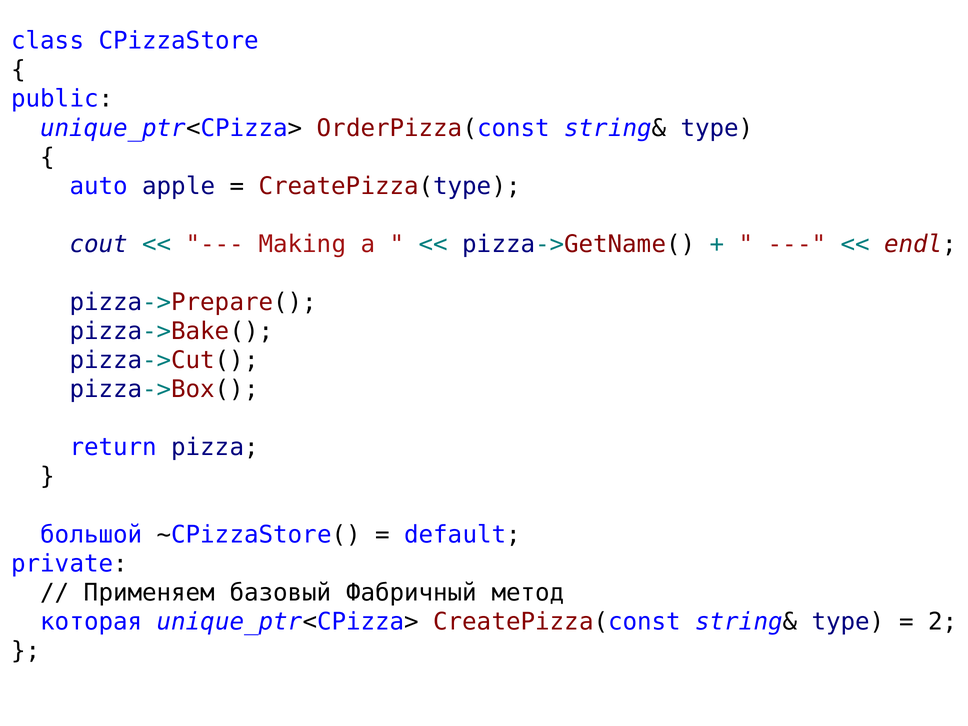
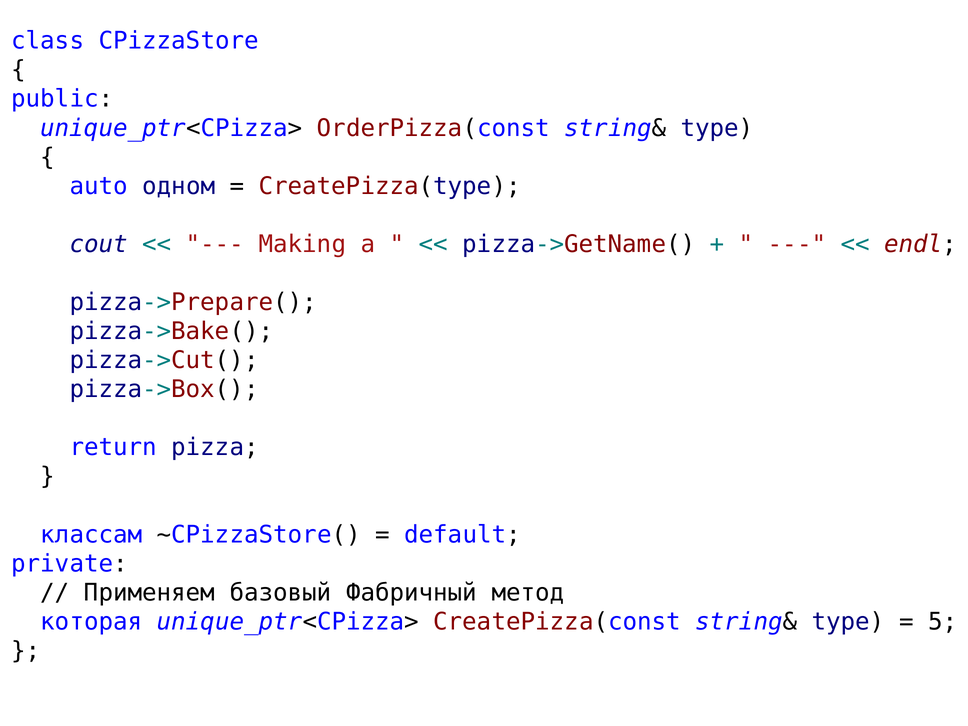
apple: apple -> одном (179, 186)
большой: большой -> классам (91, 535)
2: 2 -> 5 (943, 622)
